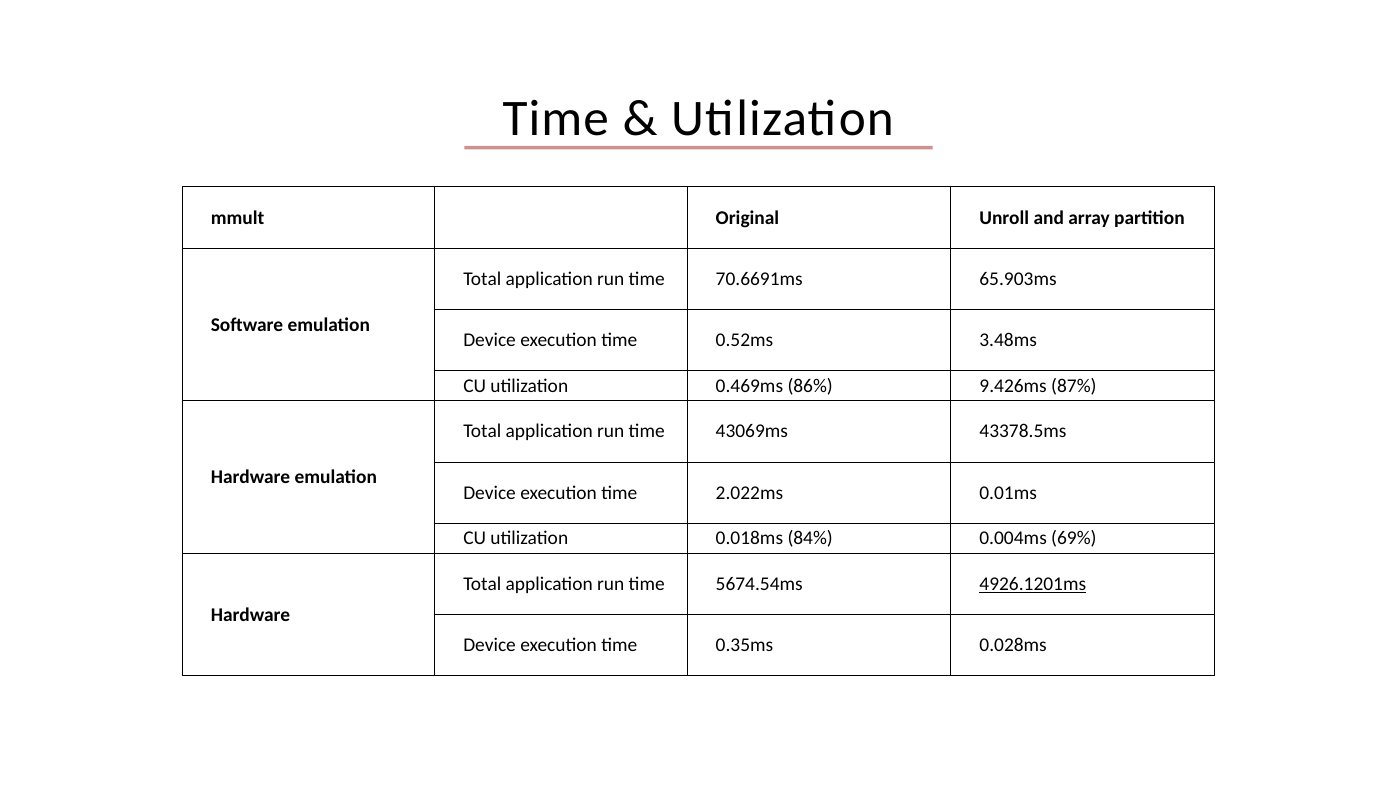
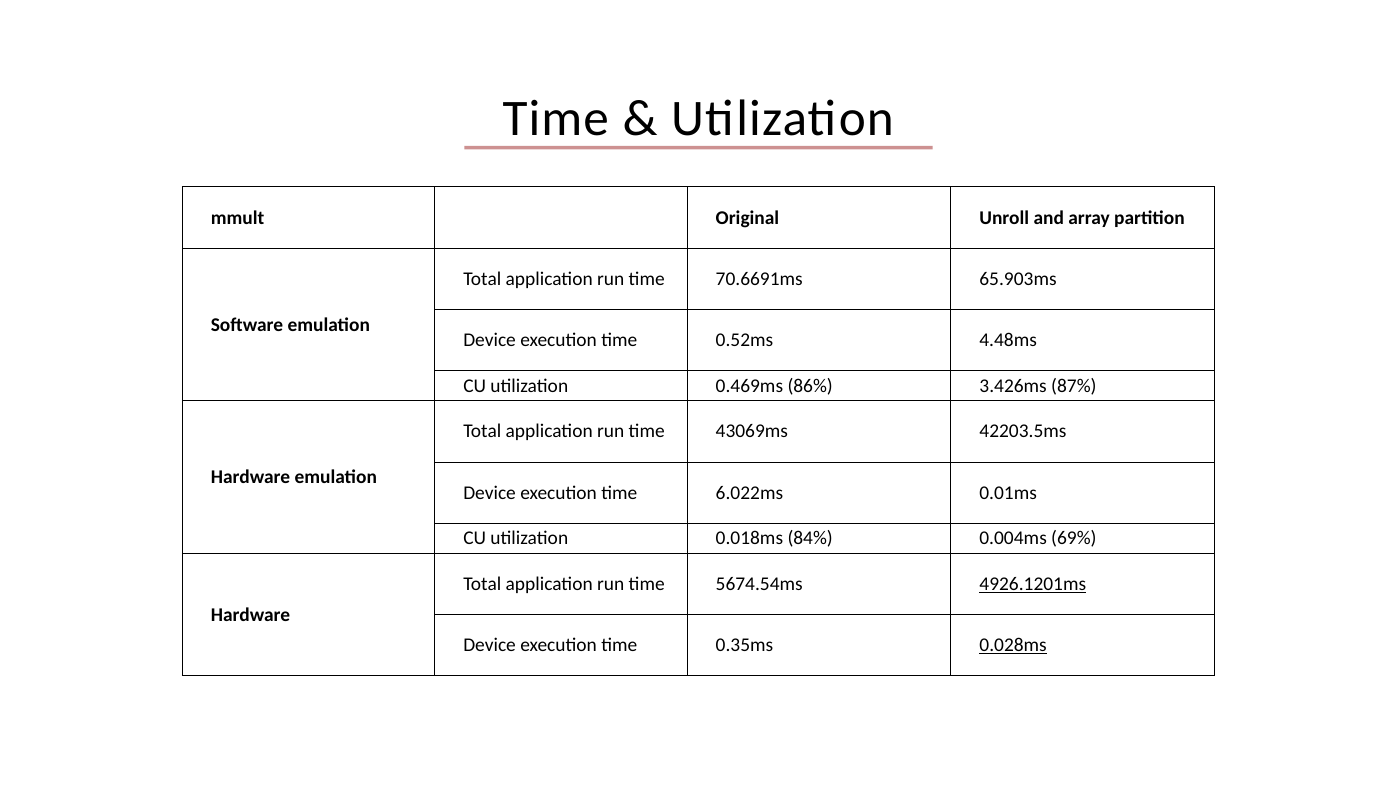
3.48ms: 3.48ms -> 4.48ms (1008, 340)
9.426ms: 9.426ms -> 3.426ms (1013, 386)
43378.5ms: 43378.5ms -> 42203.5ms (1023, 431)
2.022ms: 2.022ms -> 6.022ms (749, 493)
0.028ms underline: none -> present (1013, 645)
